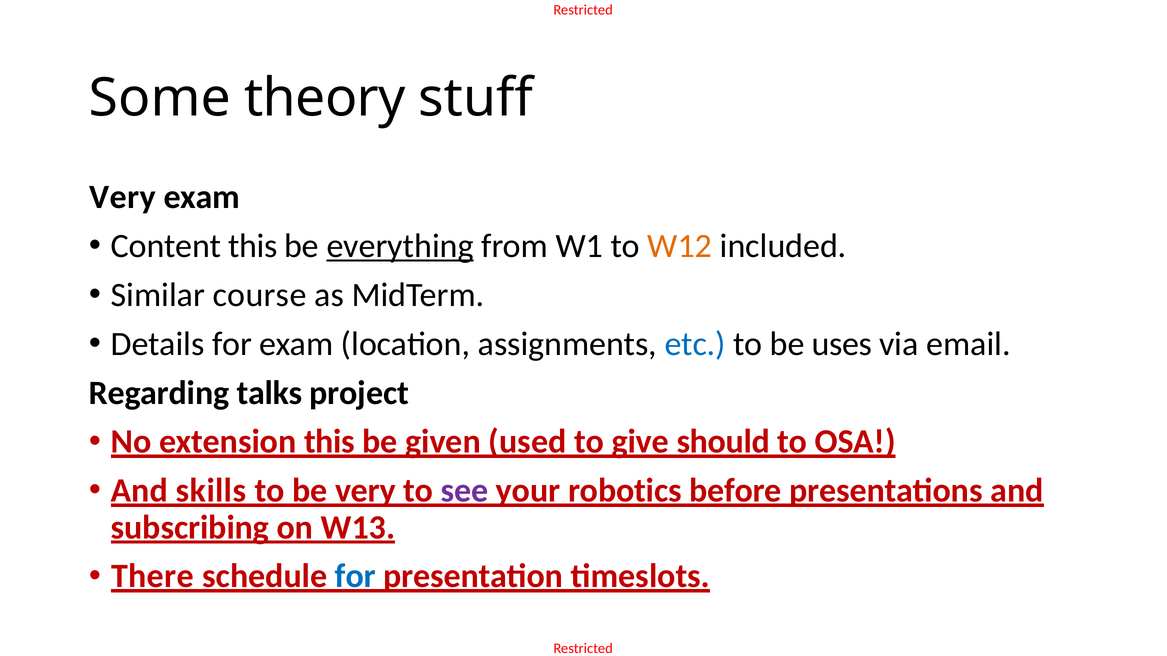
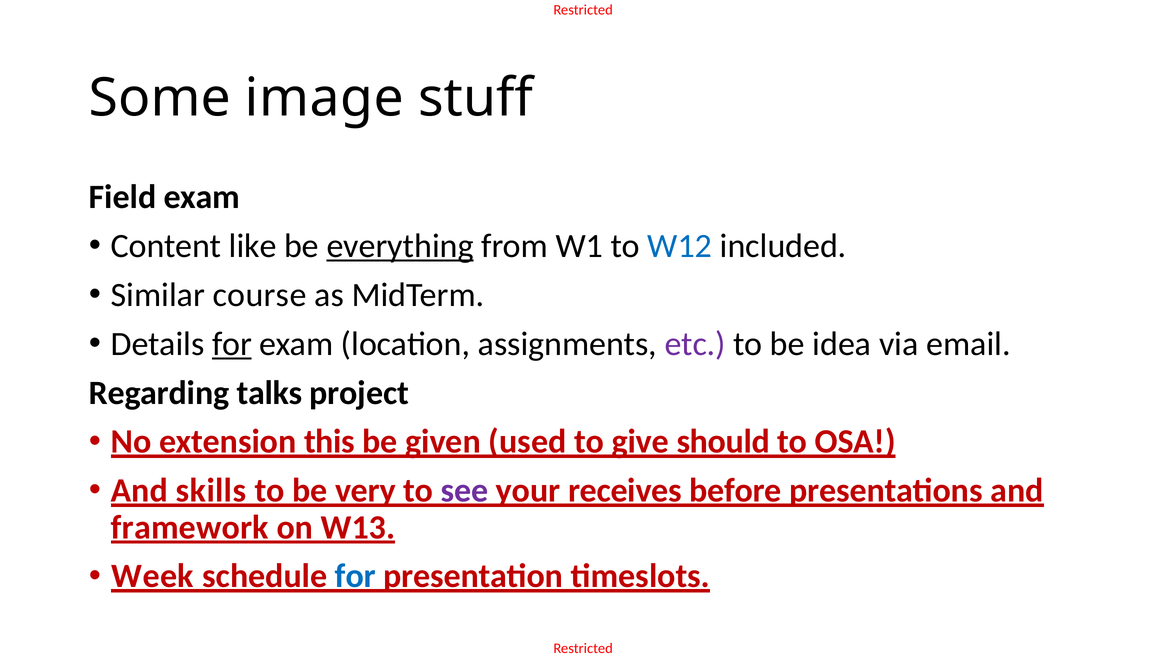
theory: theory -> image (324, 98)
Very: Very -> Field (123, 197)
Content this: this -> like (253, 246)
W12 colour: orange -> blue (680, 246)
for underline: none -> present (232, 344)
etc colour: blue -> purple (695, 344)
uses: uses -> idea (842, 344)
robotics: robotics -> receives (625, 491)
subscribing: subscribing -> framework (190, 528)
There: There -> Week (153, 577)
